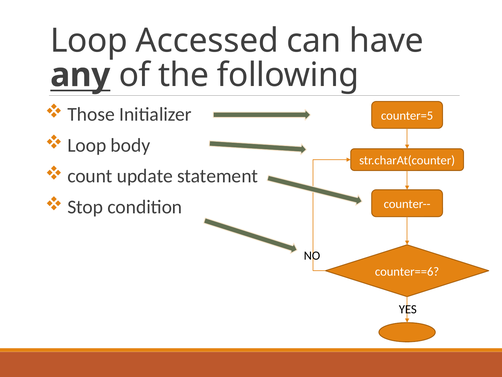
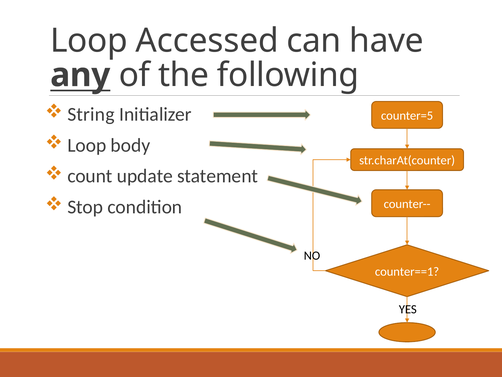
Those: Those -> String (91, 114)
counter==6: counter==6 -> counter==1 (407, 271)
